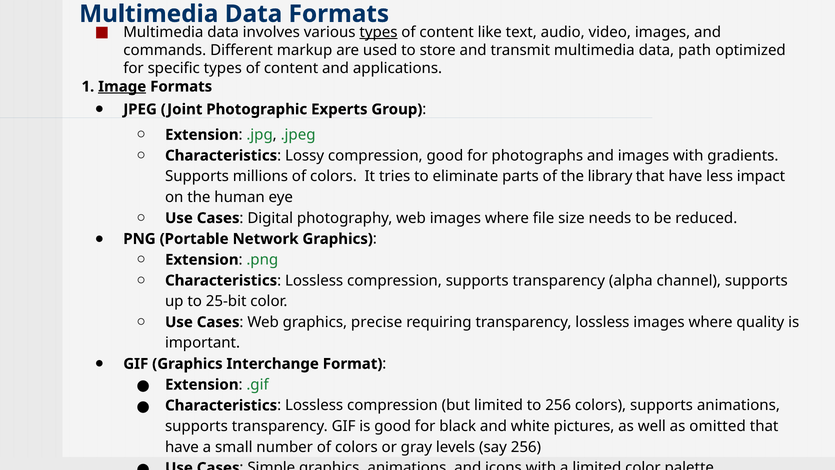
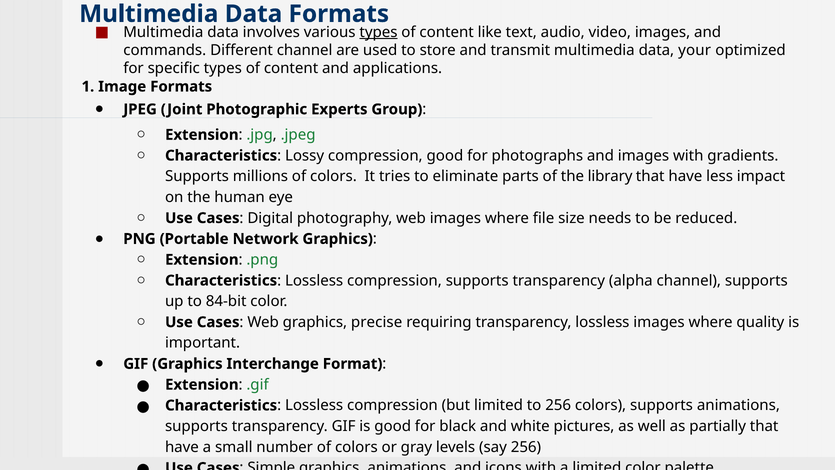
Different markup: markup -> channel (305, 50)
path: path -> your (695, 50)
Image underline: present -> none (122, 87)
25-bit: 25-bit -> 84-bit (226, 301)
omitted: omitted -> partially (718, 426)
